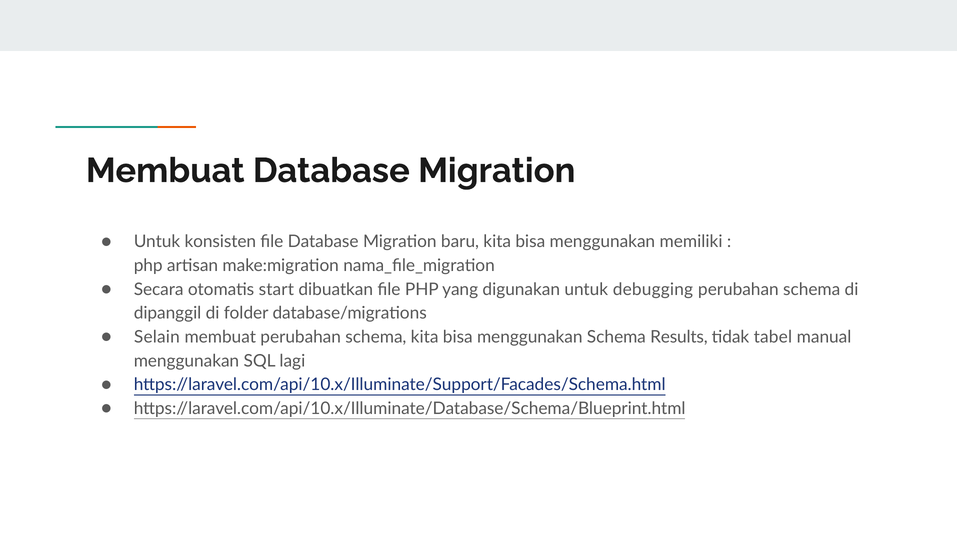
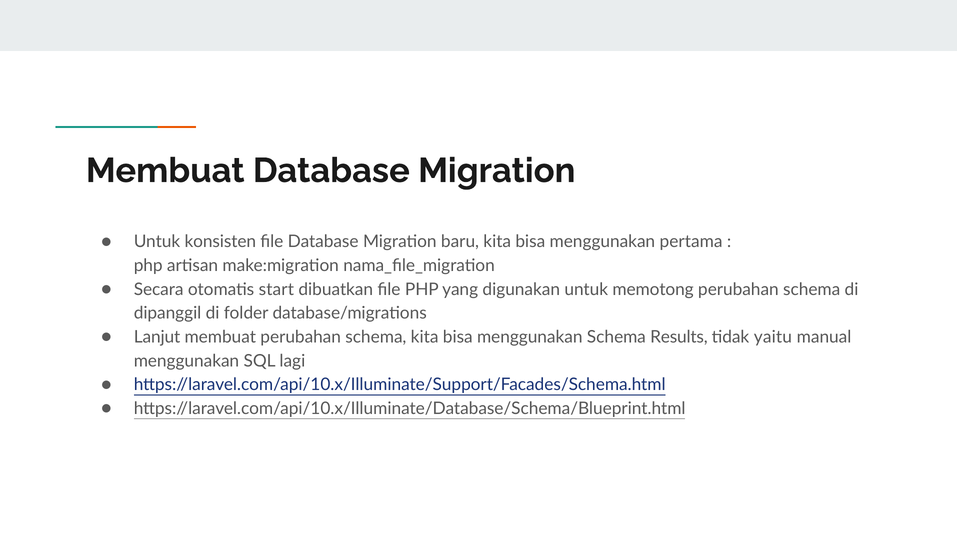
memiliki: memiliki -> pertama (691, 242)
debugging: debugging -> memotong (653, 290)
Selain: Selain -> Lanjut (157, 337)
tabel: tabel -> yaitu (773, 337)
